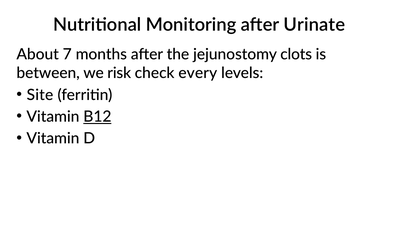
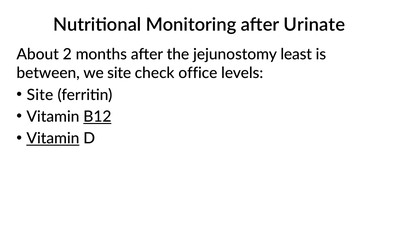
7: 7 -> 2 (67, 54)
clots: clots -> least (296, 54)
we risk: risk -> site (119, 73)
every: every -> office (198, 73)
Vitamin underline: none -> present (53, 139)
